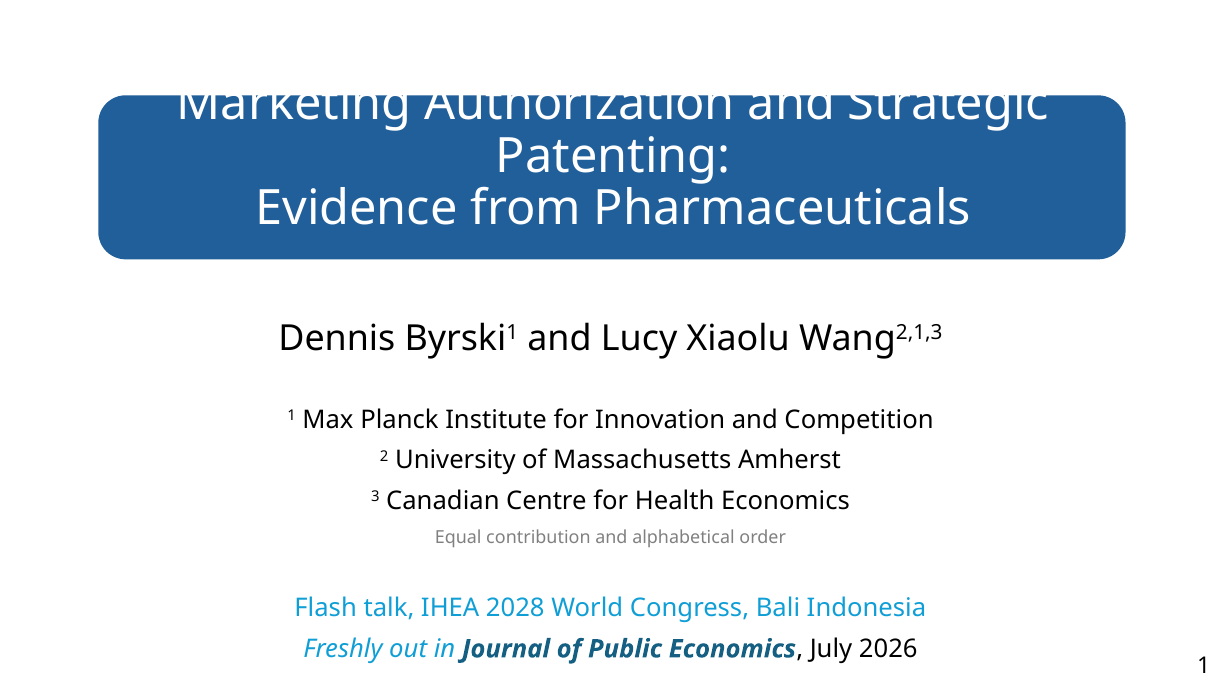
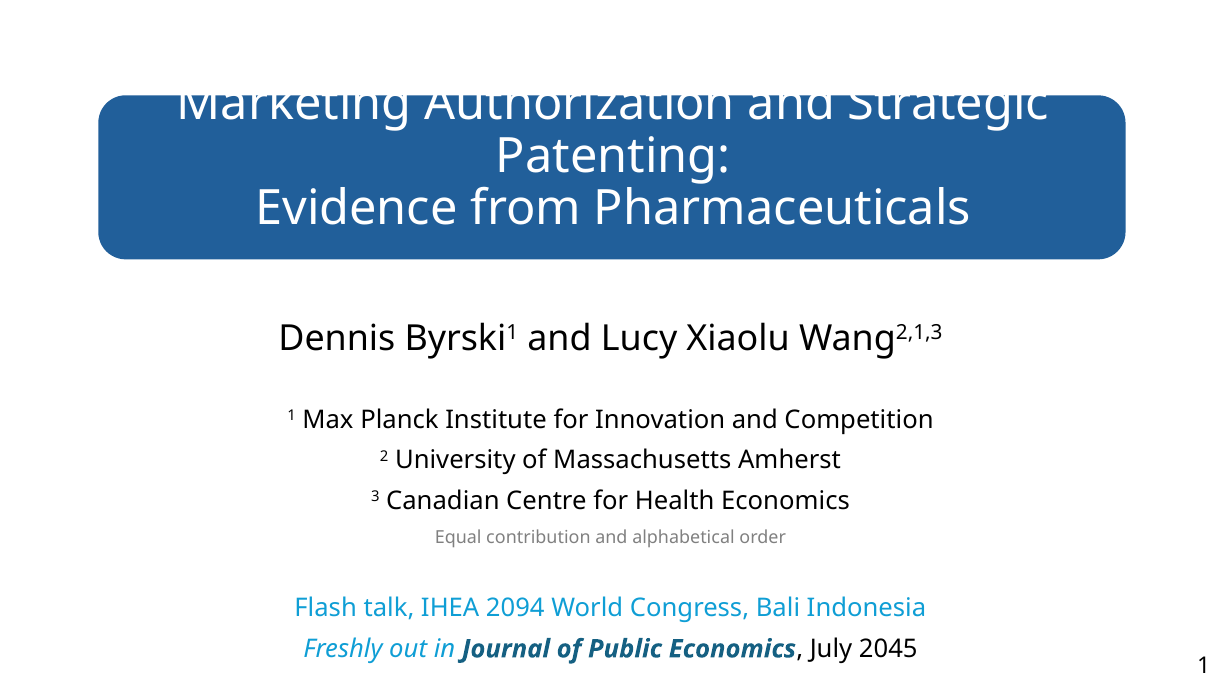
2028: 2028 -> 2094 (515, 608)
2026: 2026 -> 2045 (888, 648)
